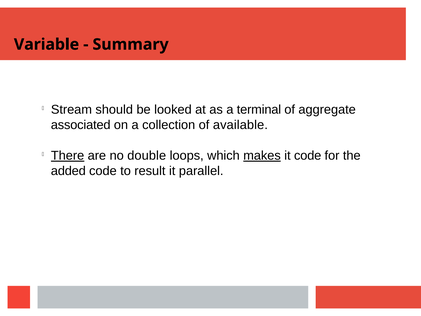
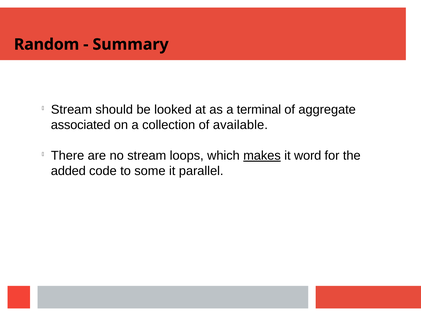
Variable: Variable -> Random (47, 44)
There underline: present -> none (68, 156)
no double: double -> stream (147, 156)
it code: code -> word (308, 156)
result: result -> some (150, 171)
